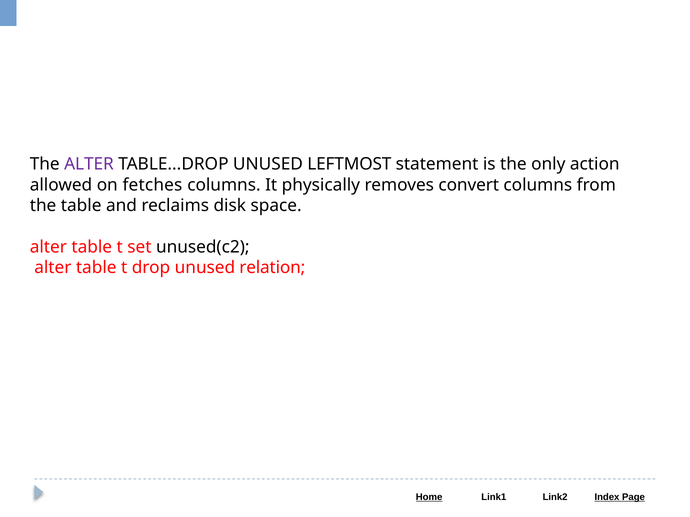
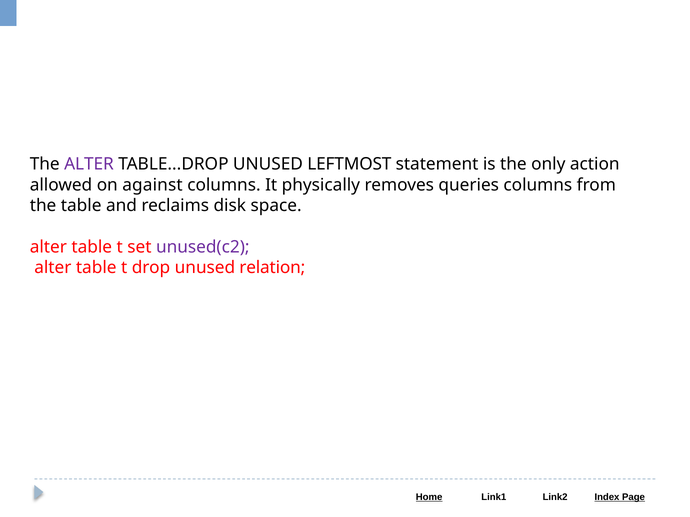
fetches: fetches -> against (152, 185)
convert: convert -> queries (469, 185)
unused(c2 colour: black -> purple (203, 247)
